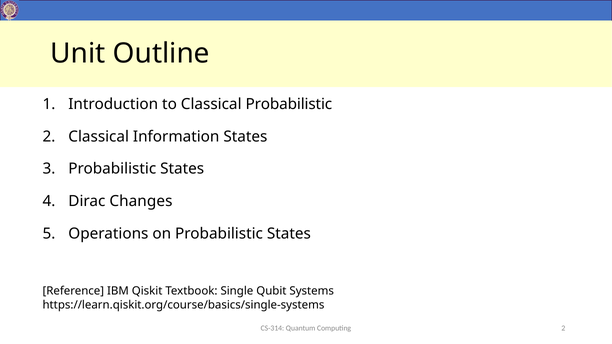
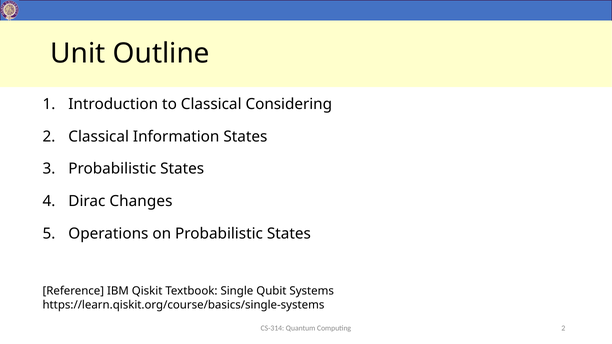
Classical Probabilistic: Probabilistic -> Considering (289, 104)
